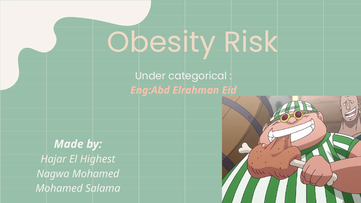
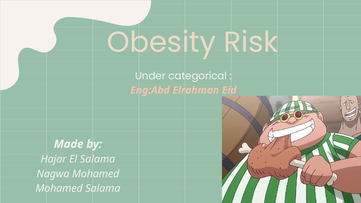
El Highest: Highest -> Salama (98, 159)
